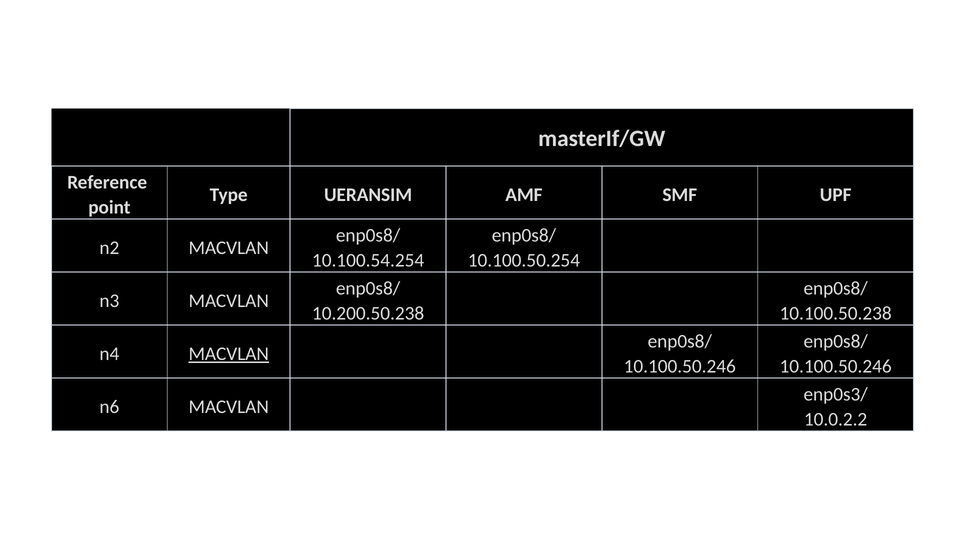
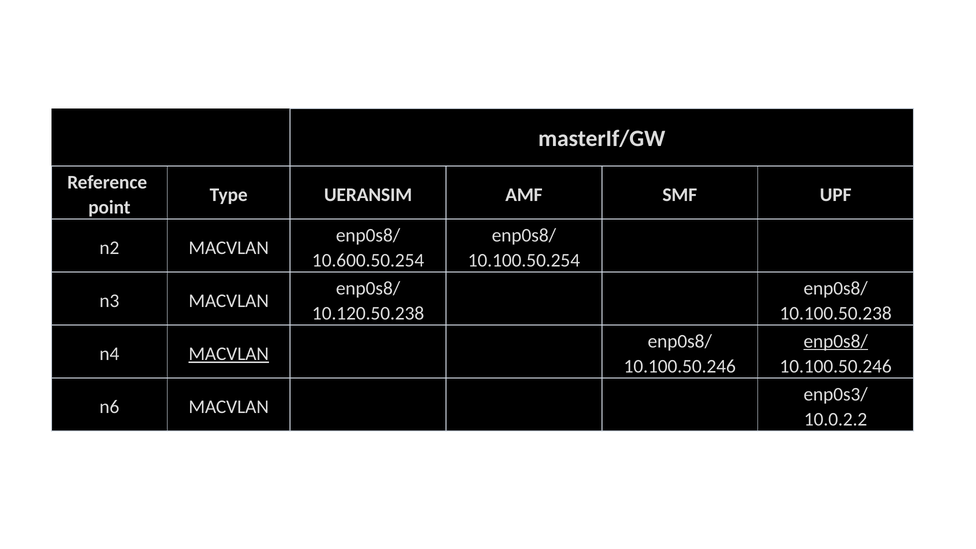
10.100.54.254: 10.100.54.254 -> 10.600.50.254 (368, 261)
10.200.50.238: 10.200.50.238 -> 10.120.50.238 (368, 313)
enp0s8/ underline: none -> present (836, 341)
